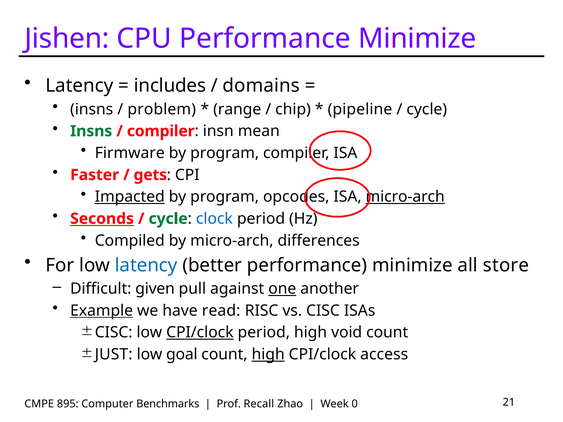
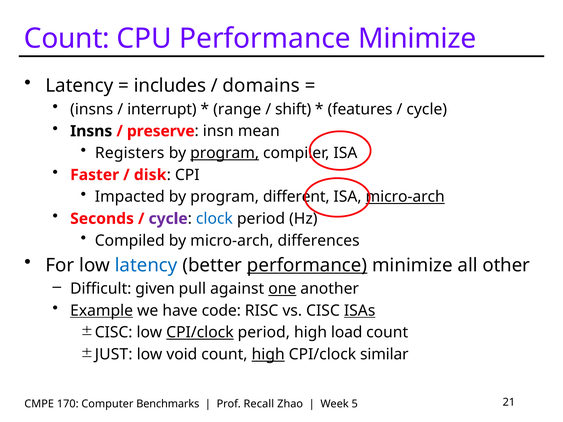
Jishen: Jishen -> Count (67, 39)
problem: problem -> interrupt (162, 109)
chip: chip -> shift (293, 109)
pipeline: pipeline -> features (360, 109)
Insns colour: green -> black (91, 131)
compiler: compiler -> preserve (161, 131)
Firmware: Firmware -> Registers (130, 153)
program underline: none -> present (225, 153)
gets: gets -> disk (150, 175)
Impacted underline: present -> none (130, 197)
opcodes: opcodes -> different (296, 197)
Seconds underline: present -> none (102, 219)
cycle colour: green -> purple (168, 219)
performance underline: none -> present (307, 265)
store: store -> other (506, 265)
read: read -> code (221, 311)
ISAs underline: none -> present (360, 311)
void: void -> load (347, 333)
goal: goal -> void (182, 355)
access: access -> similar (384, 355)
895: 895 -> 170 (68, 404)
0: 0 -> 5 (355, 404)
